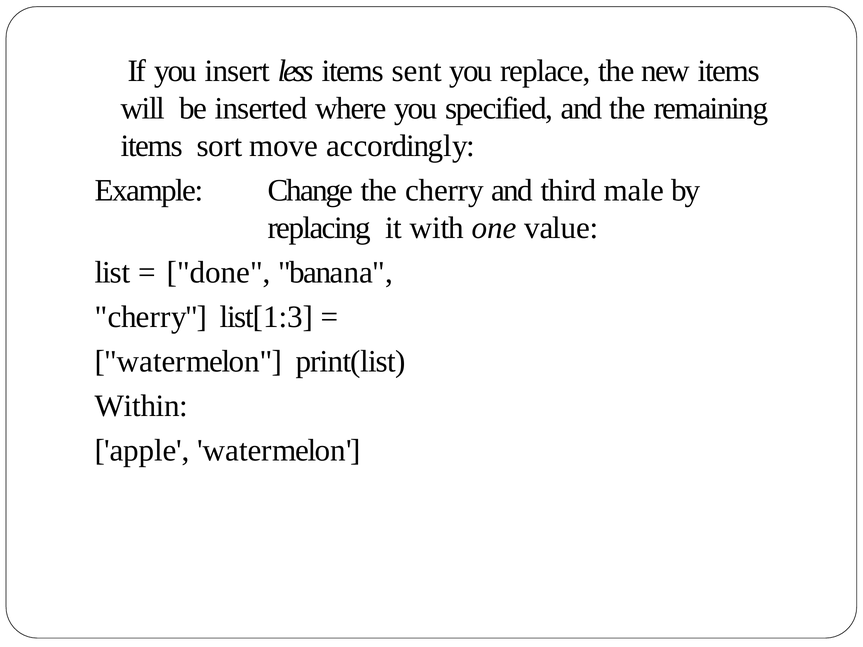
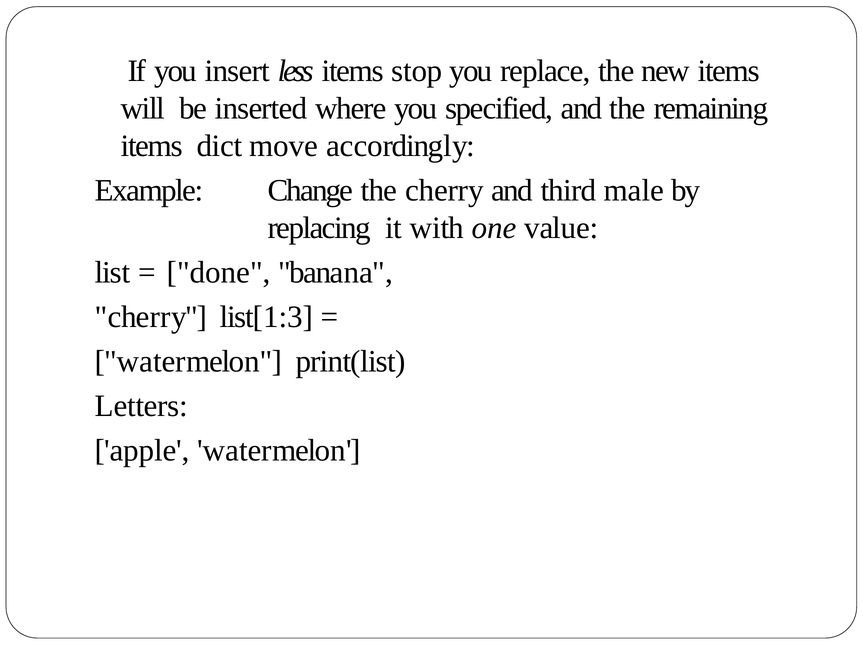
sent: sent -> stop (417, 71)
sort: sort -> dict (220, 146)
Within: Within -> Letters (141, 406)
